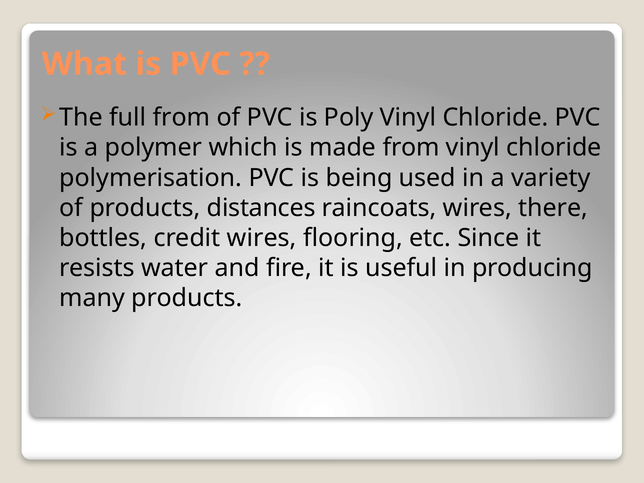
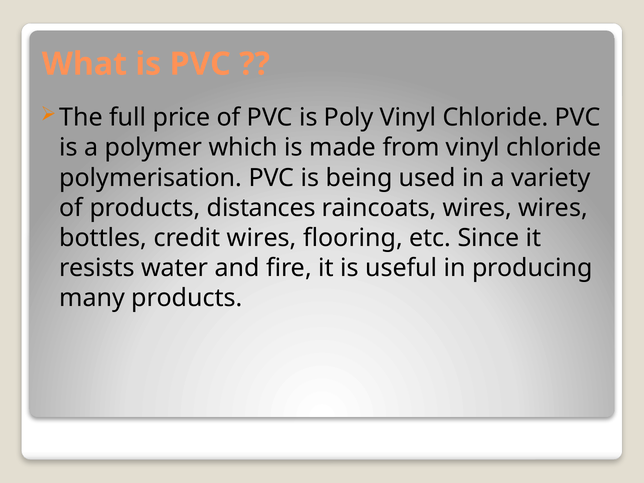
full from: from -> price (182, 118)
wires there: there -> wires (553, 208)
